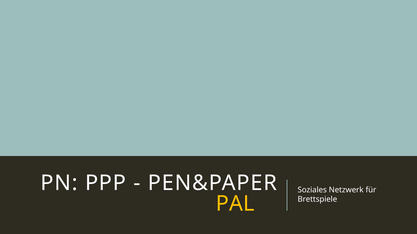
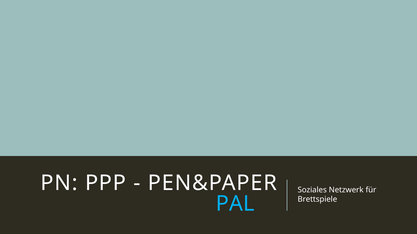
PAL colour: yellow -> light blue (235, 204)
